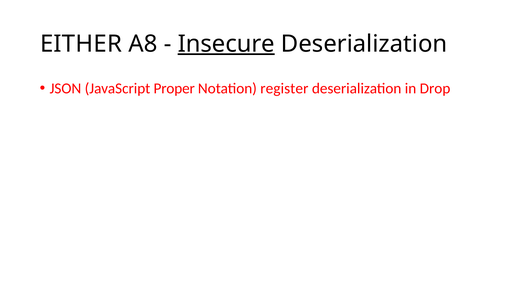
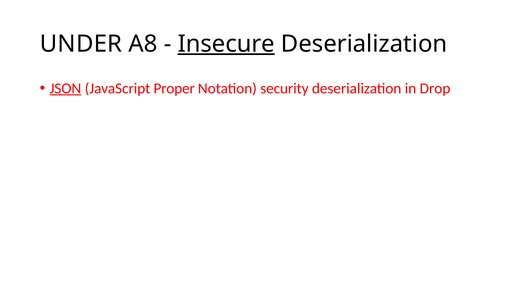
EITHER: EITHER -> UNDER (81, 44)
JSON underline: none -> present (65, 88)
register: register -> security (284, 88)
